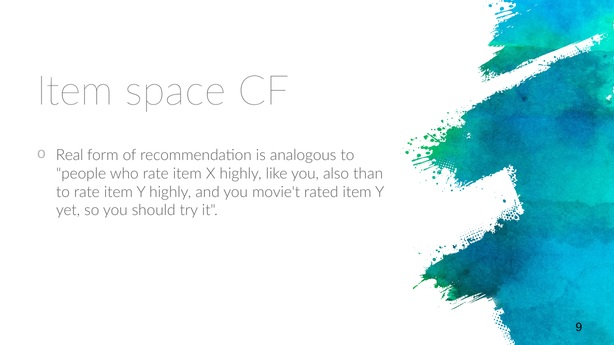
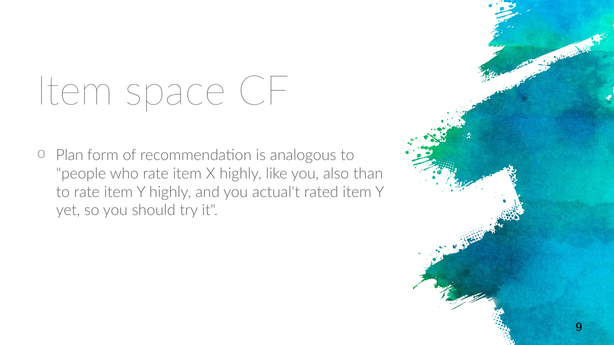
Real: Real -> Plan (70, 155)
movie't: movie't -> actual't (276, 192)
